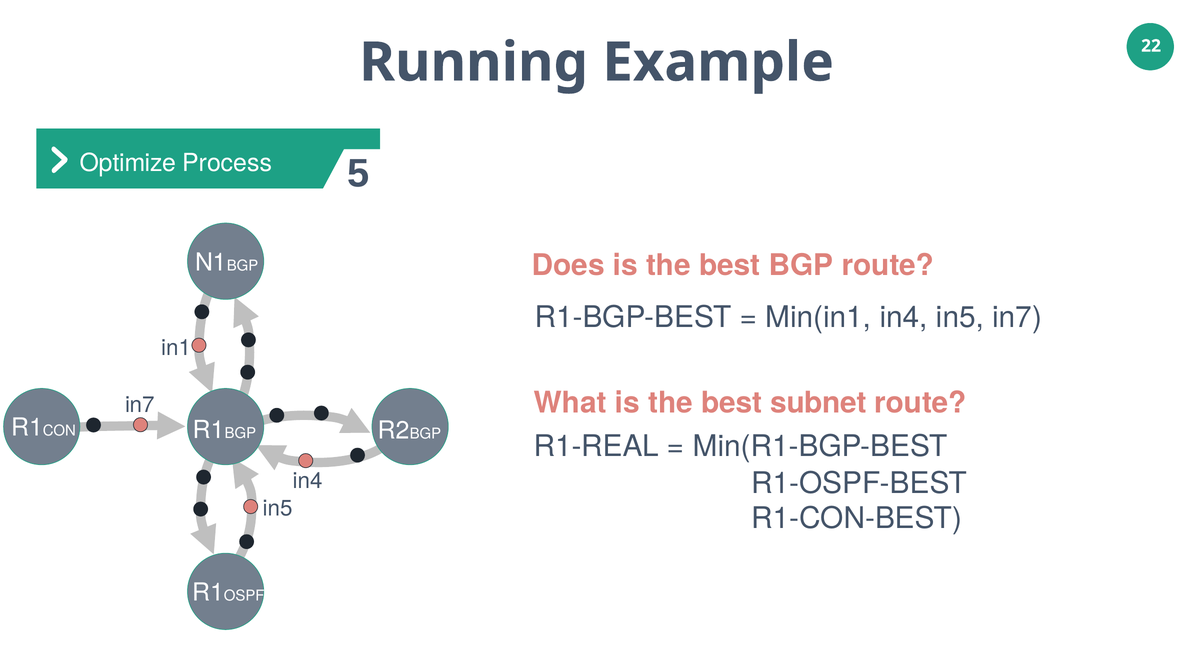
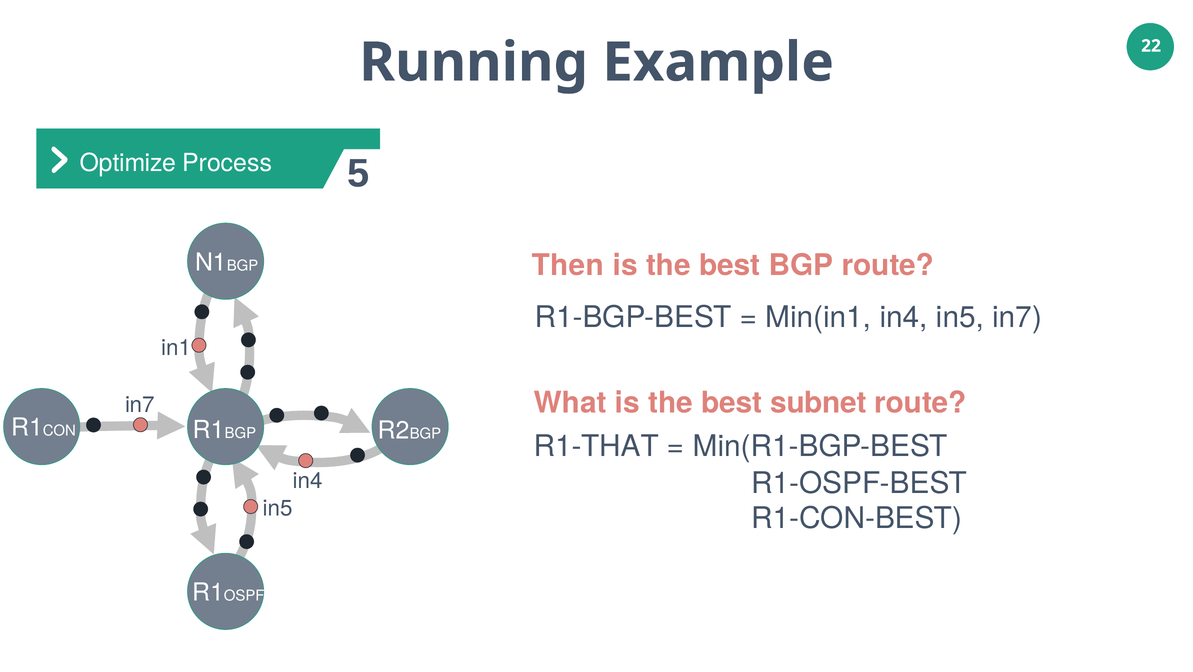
Does: Does -> Then (568, 265)
R1-REAL: R1-REAL -> R1-THAT (596, 446)
